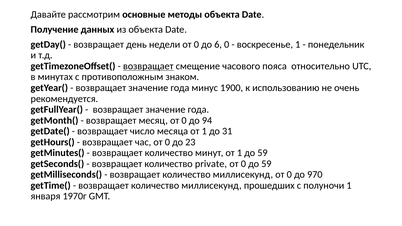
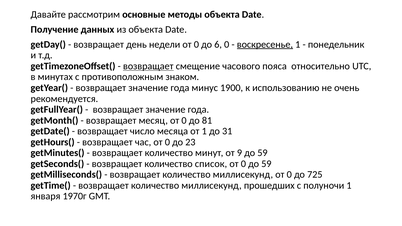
воскресенье underline: none -> present (265, 44)
94: 94 -> 81 (207, 120)
минут от 1: 1 -> 9 (239, 153)
private: private -> список (211, 164)
970: 970 -> 725 (315, 175)
